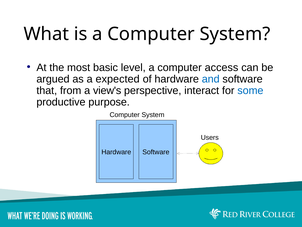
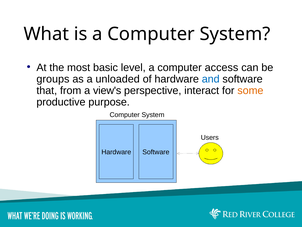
argued: argued -> groups (53, 79)
expected: expected -> unloaded (118, 79)
some colour: blue -> orange (250, 90)
